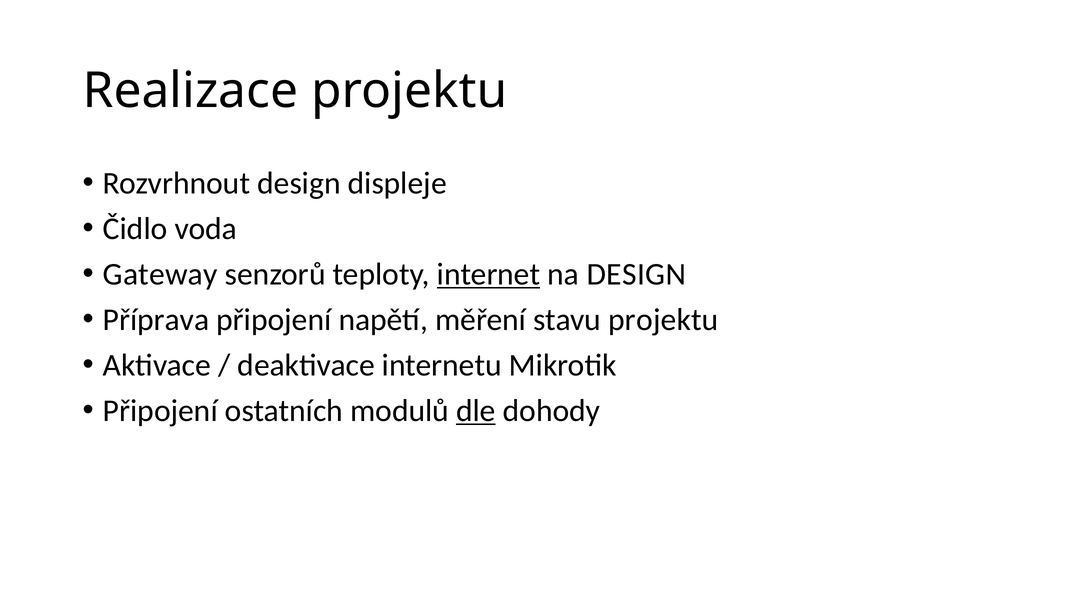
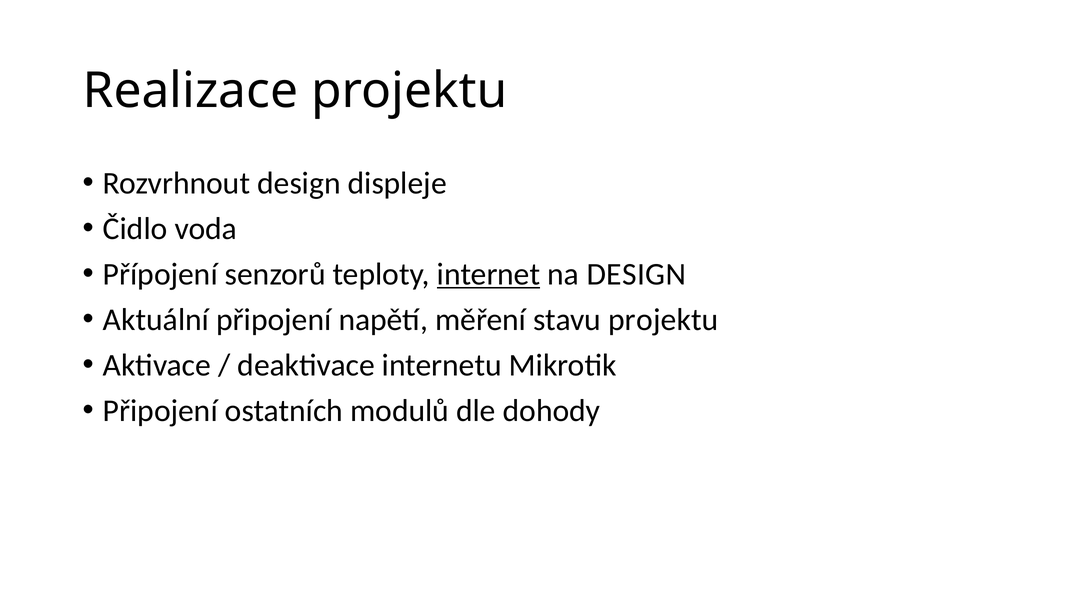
Gateway: Gateway -> Přípojení (160, 274)
Příprava: Příprava -> Aktuální (156, 320)
dle underline: present -> none (476, 411)
